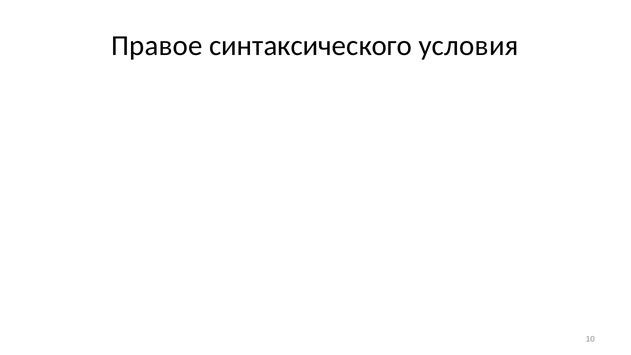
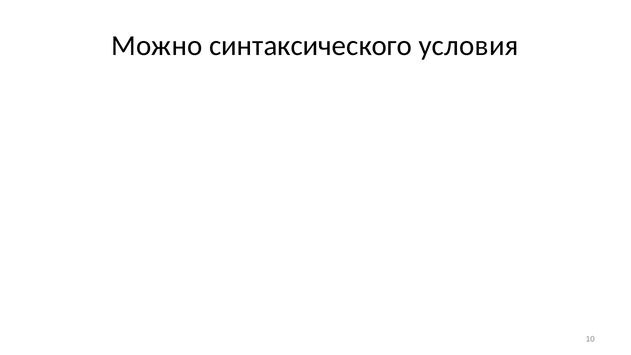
Правое: Правое -> Можно (157, 46)
